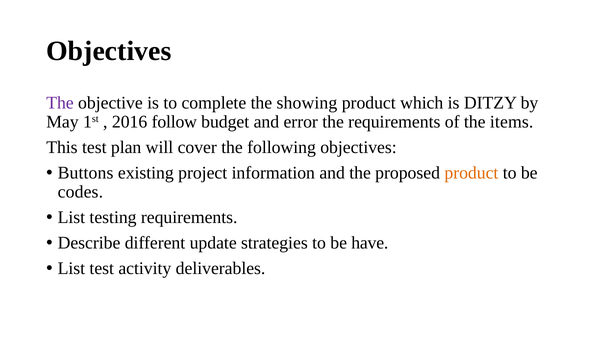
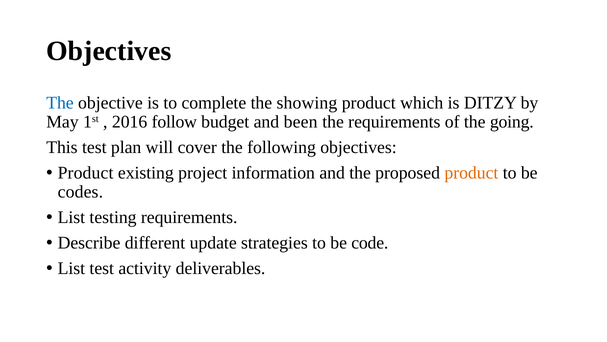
The colour: purple -> blue (60, 103)
error: error -> been (301, 122)
items: items -> going (512, 122)
Buttons: Buttons -> Product (86, 173)
have: have -> code (370, 243)
